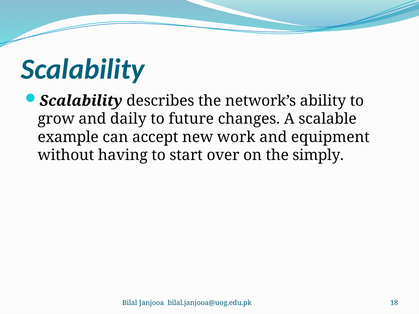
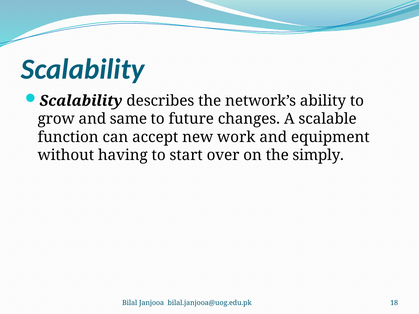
daily: daily -> same (128, 119)
example: example -> function (68, 137)
